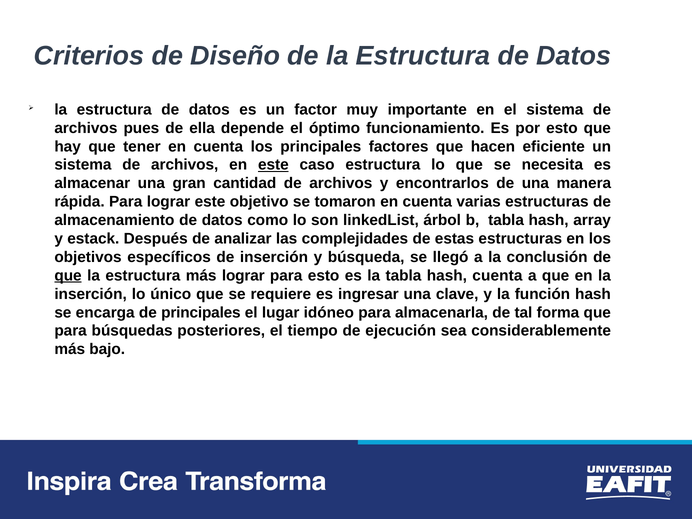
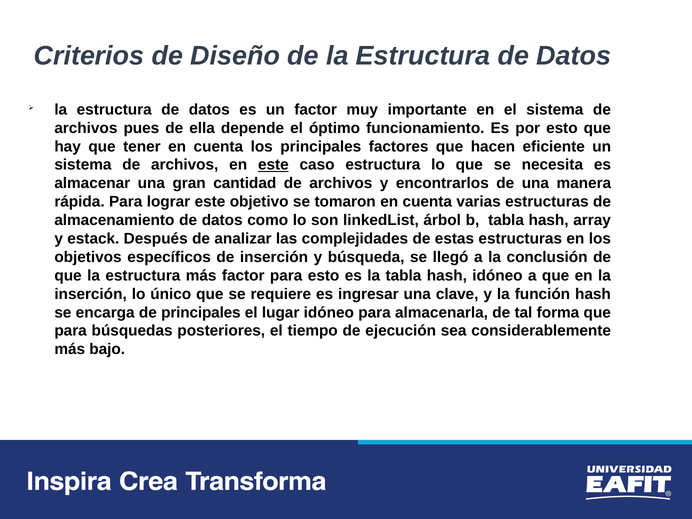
que underline: present -> none (68, 276)
más lograr: lograr -> factor (243, 276)
hash cuenta: cuenta -> idóneo (497, 276)
